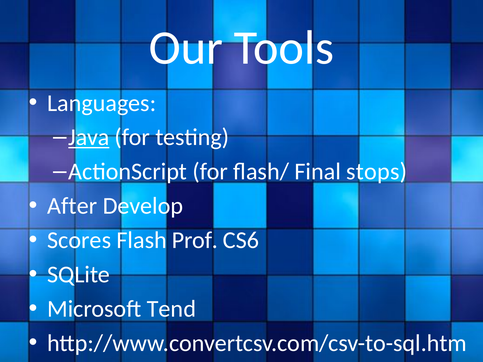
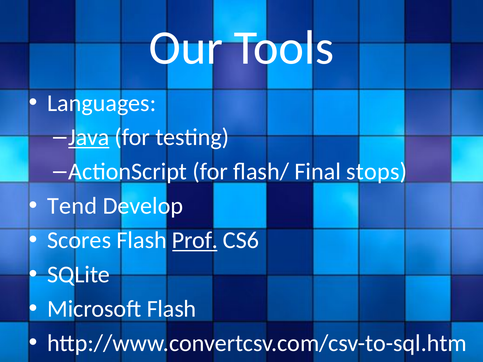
After: After -> Tend (72, 206)
Prof underline: none -> present (195, 240)
Microsoft Tend: Tend -> Flash (172, 309)
